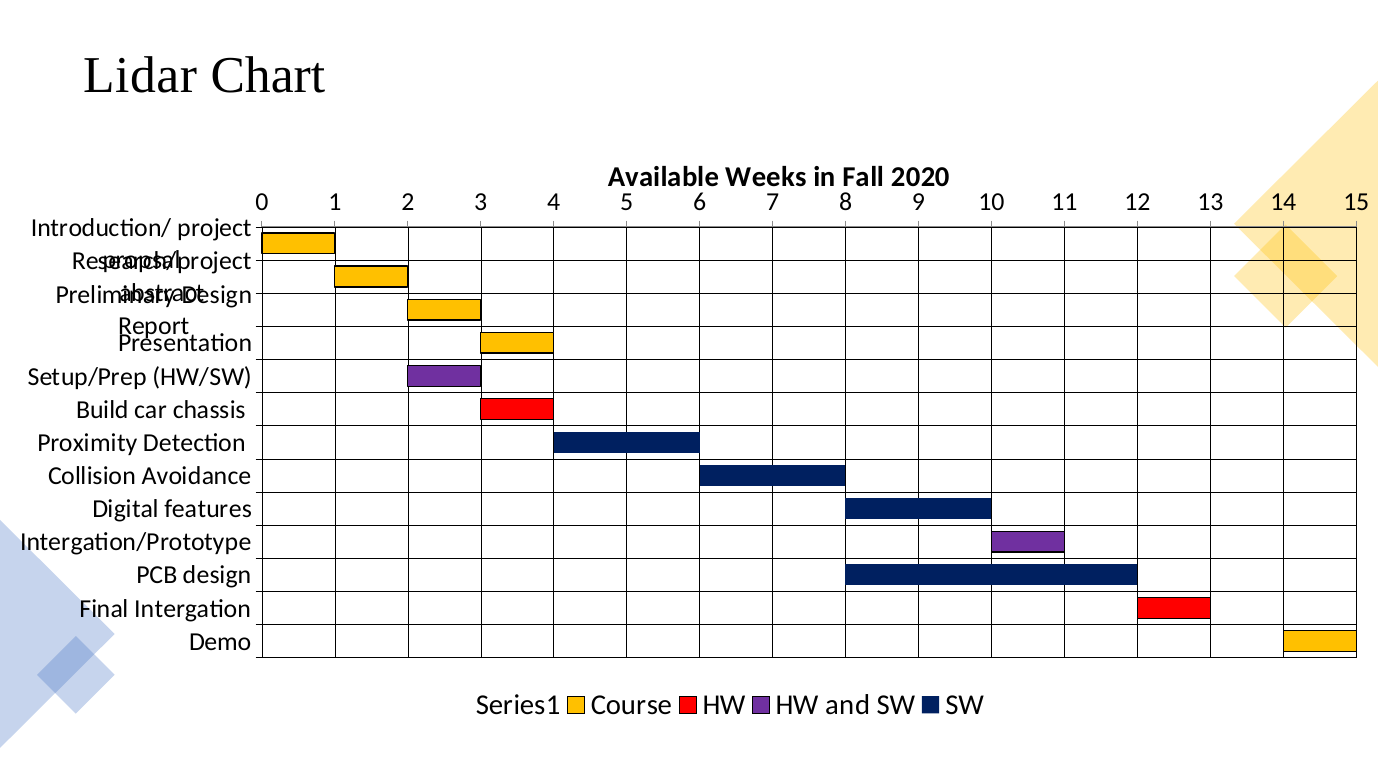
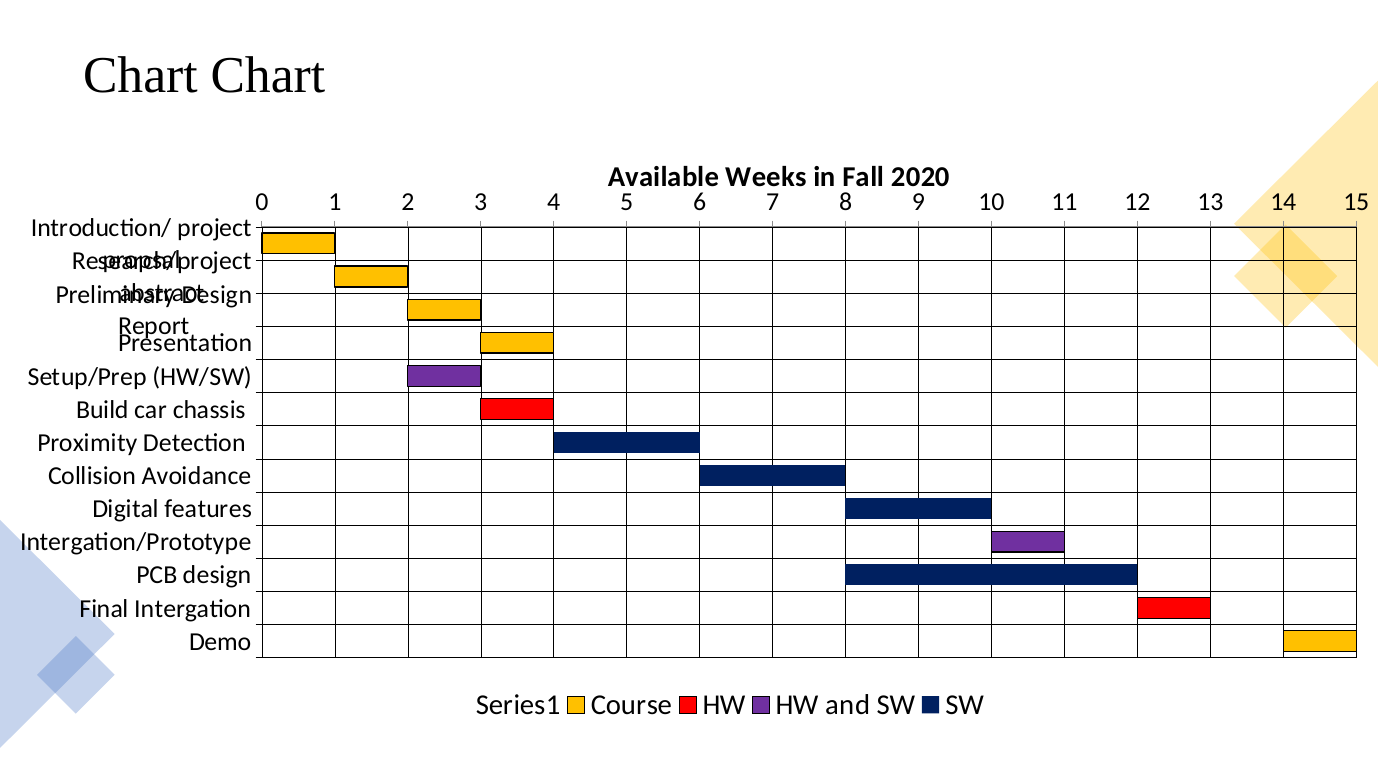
Lidar: Lidar -> Chart (140, 76)
